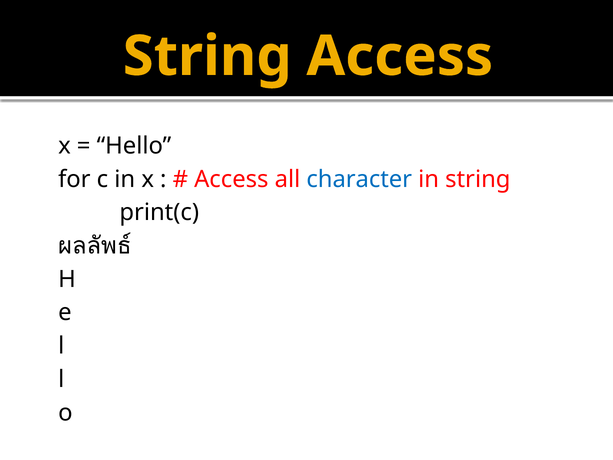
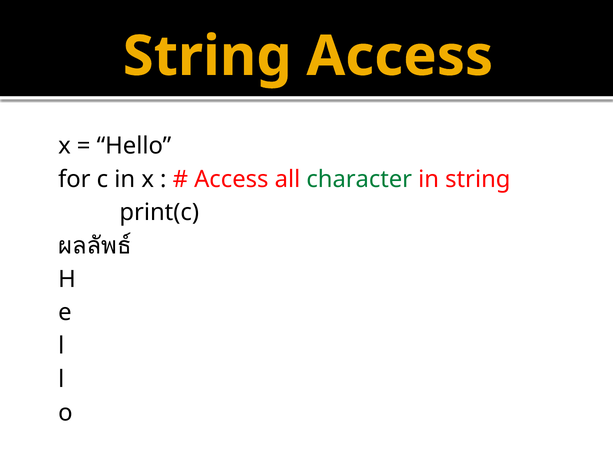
character colour: blue -> green (359, 179)
